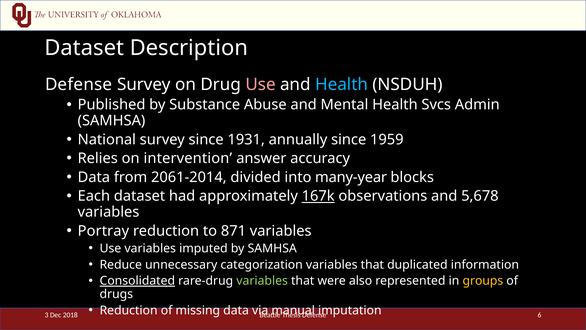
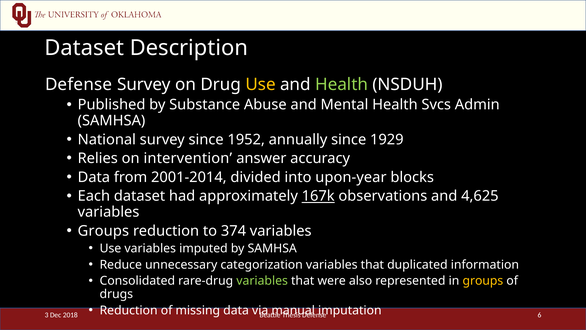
Use colour: pink -> yellow (261, 84)
Health colour: light blue -> light green (342, 84)
1931: 1931 -> 1952 (246, 139)
1959: 1959 -> 1929 (387, 139)
2061-2014: 2061-2014 -> 2001-2014 (189, 177)
many-year: many-year -> upon-year (351, 177)
5,678: 5,678 -> 4,625 (480, 196)
Portray: Portray -> Groups (103, 231)
871: 871 -> 374 (233, 231)
Consolidated underline: present -> none (137, 281)
